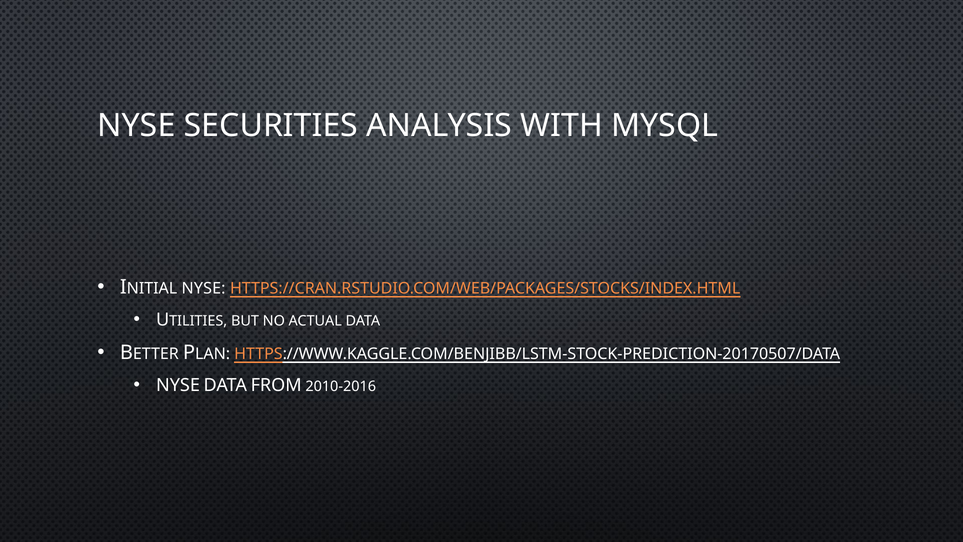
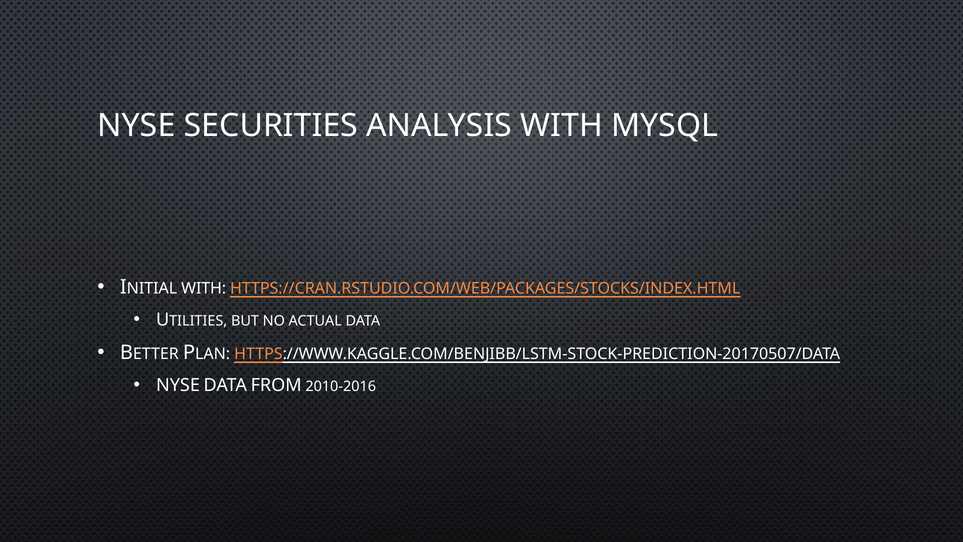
NYSE: NYSE -> WITH (204, 288)
